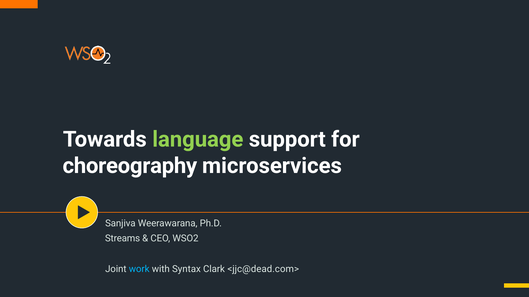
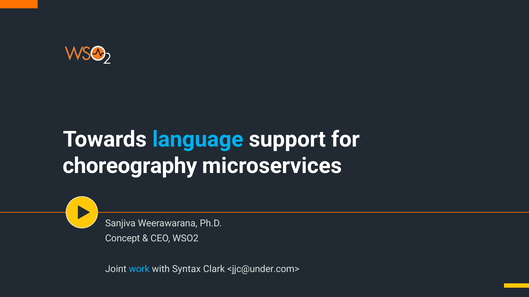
language colour: light green -> light blue (198, 140)
Streams: Streams -> Concept (123, 239)
<jjc@dead.com>: <jjc@dead.com> -> <jjc@under.com> (263, 270)
